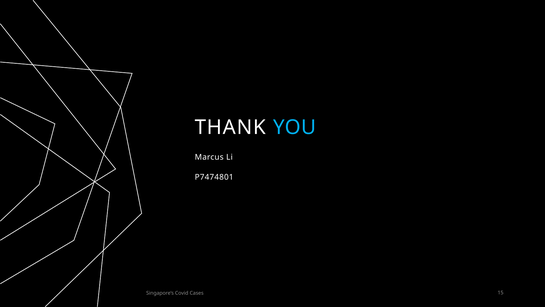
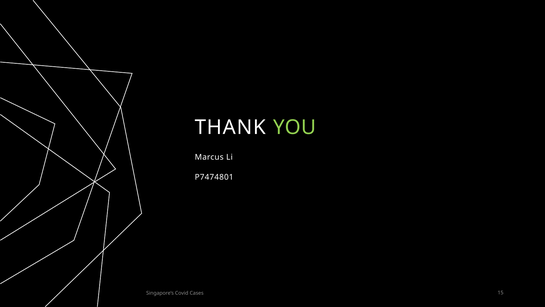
YOU colour: light blue -> light green (295, 127)
